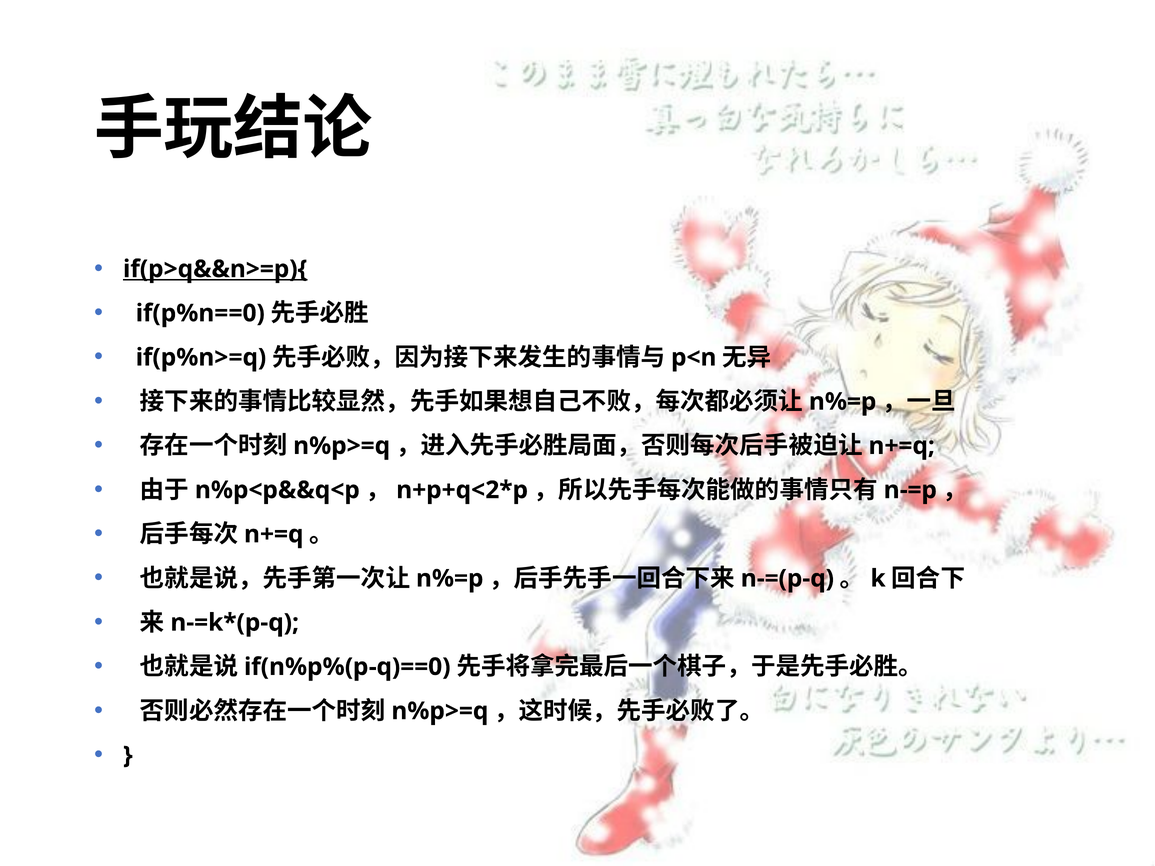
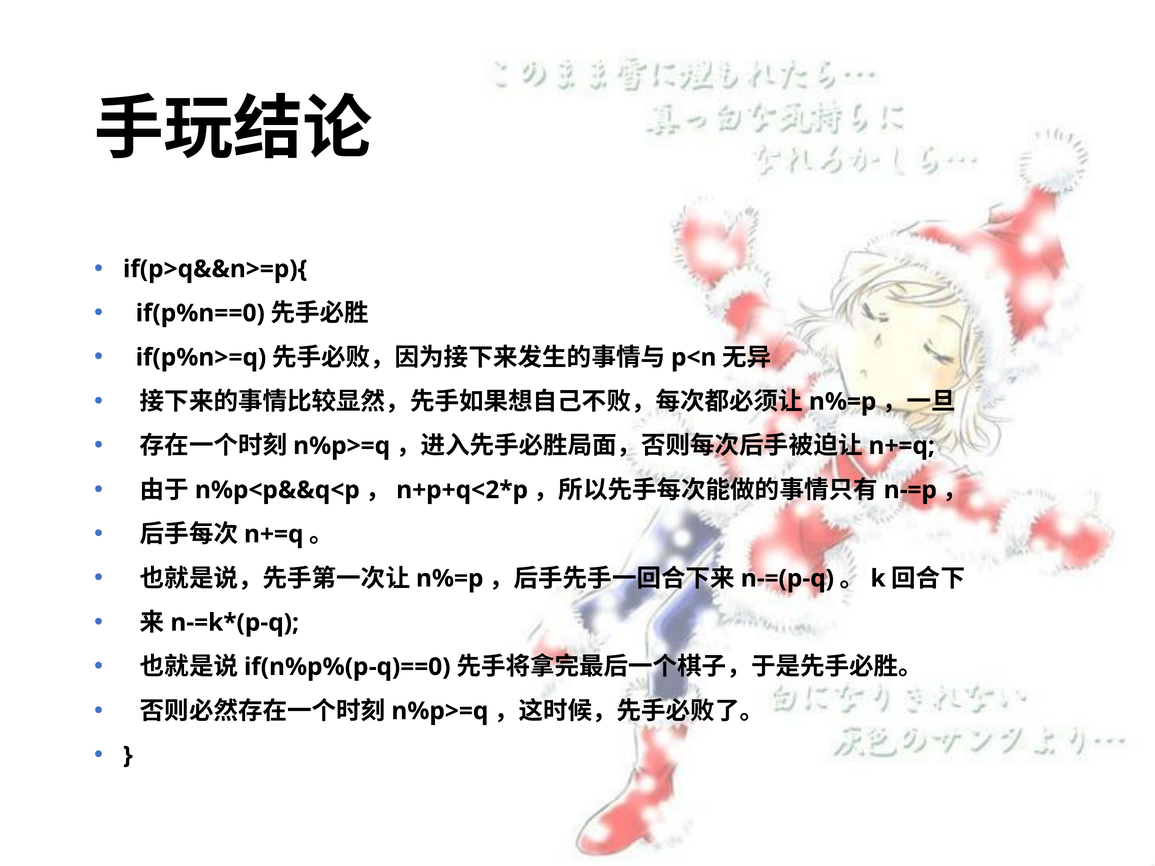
if(p>q&&n>=p){ underline: present -> none (215, 269)
